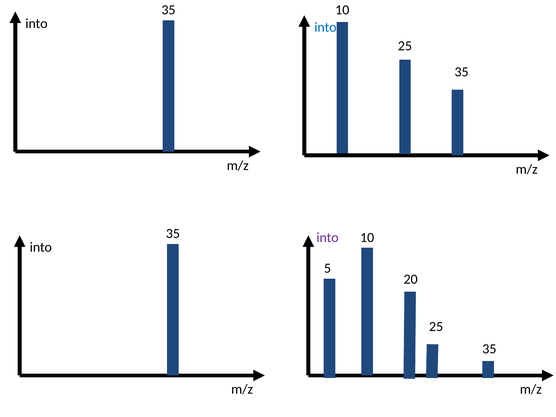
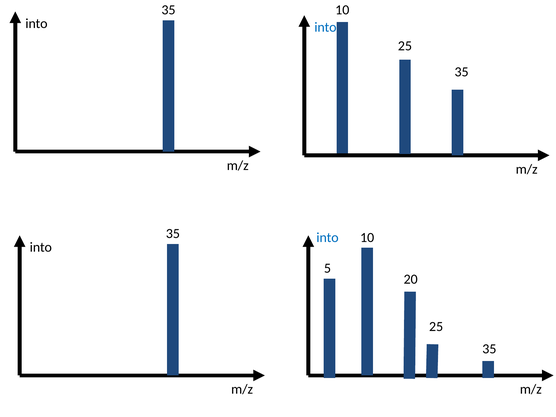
into colour: purple -> blue (328, 238)
